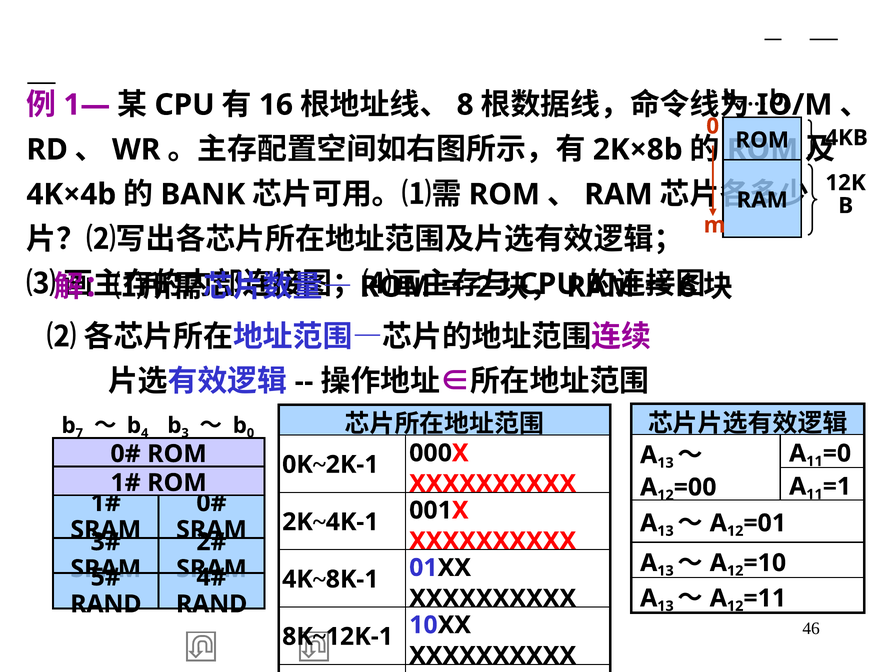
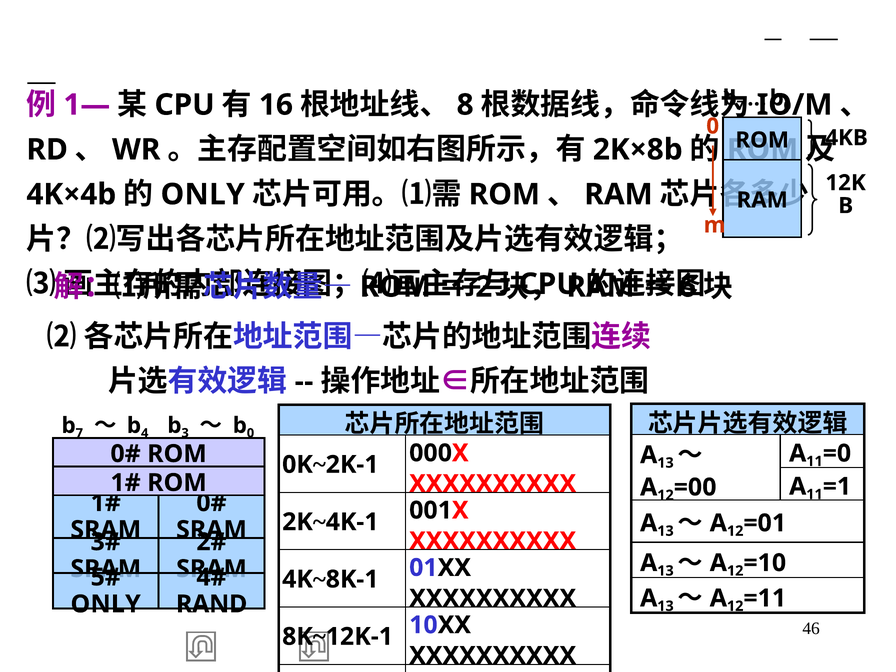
BANK: BANK -> ONLY (203, 194)
RAND: RAND -> ONLY (106, 604)
